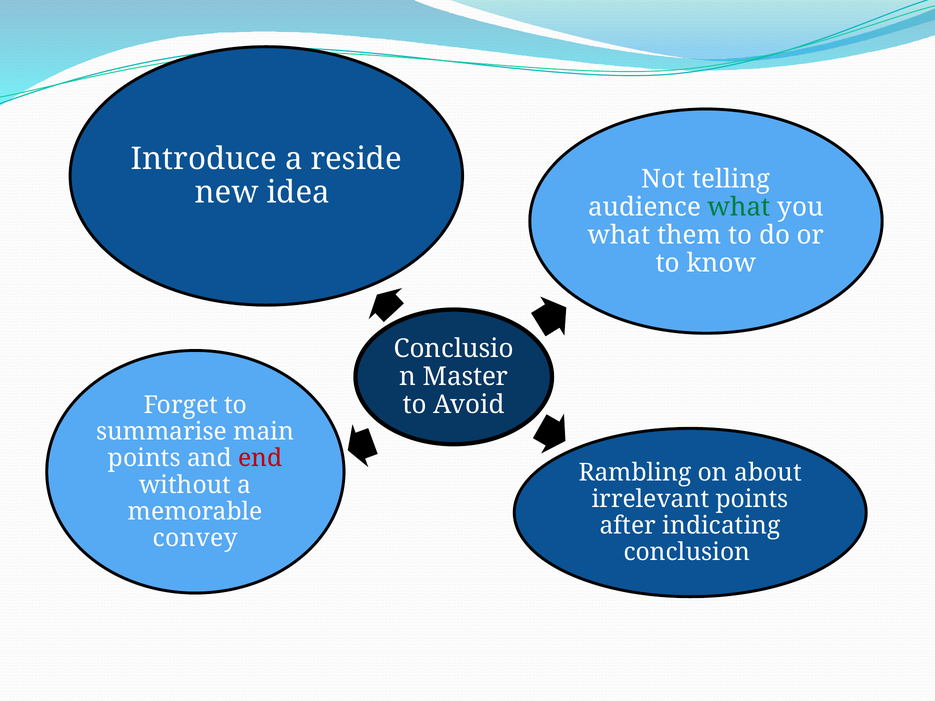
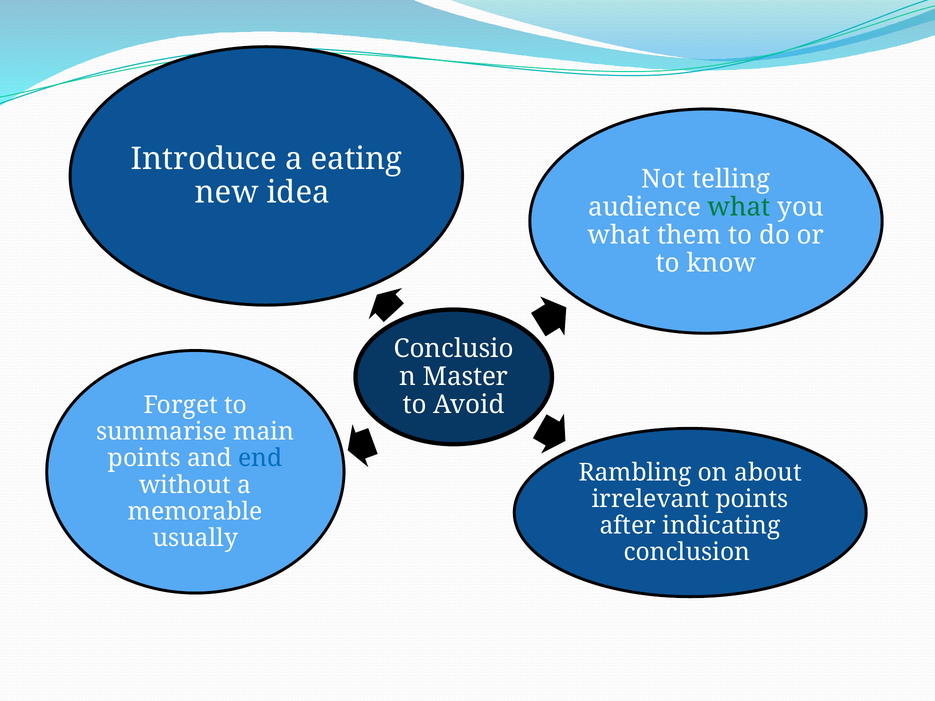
reside: reside -> eating (356, 159)
end colour: red -> blue (260, 458)
convey: convey -> usually (195, 538)
